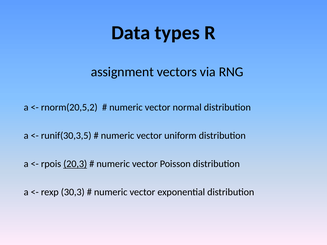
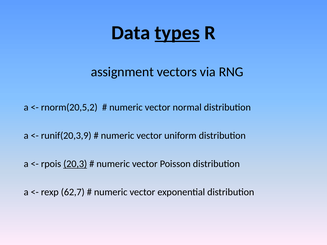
types underline: none -> present (177, 33)
runif(30,3,5: runif(30,3,5 -> runif(20,3,9 (66, 136)
30,3: 30,3 -> 62,7 (73, 192)
